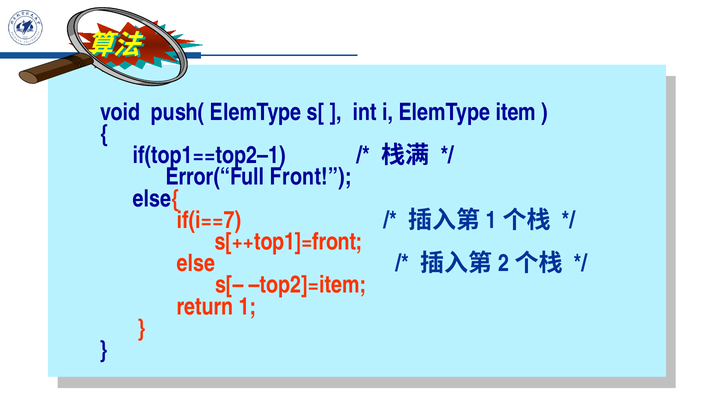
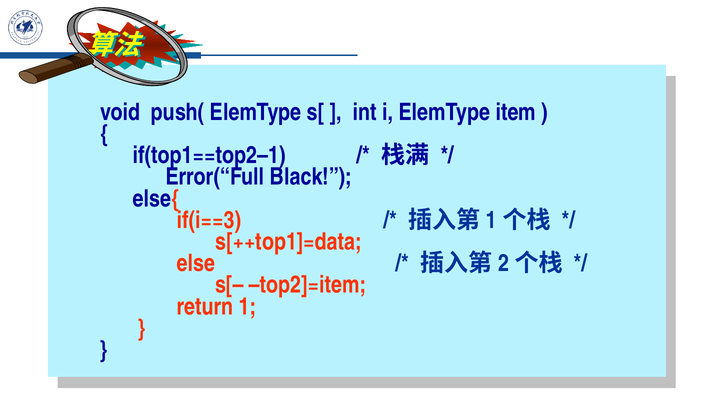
Front: Front -> Black (311, 177)
if(i==7: if(i==7 -> if(i==3 (209, 220)
s[++top1]=front: s[++top1]=front -> s[++top1]=data (288, 242)
